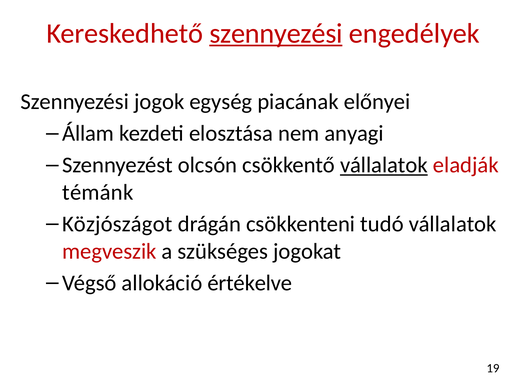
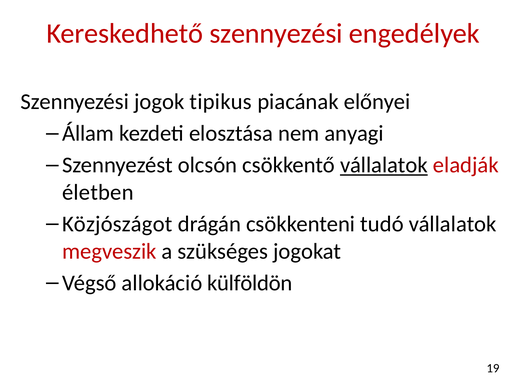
szennyezési underline: present -> none (276, 33)
egység: egység -> tipikus (221, 102)
témánk: témánk -> életben (98, 193)
értékelve: értékelve -> külföldön (250, 283)
